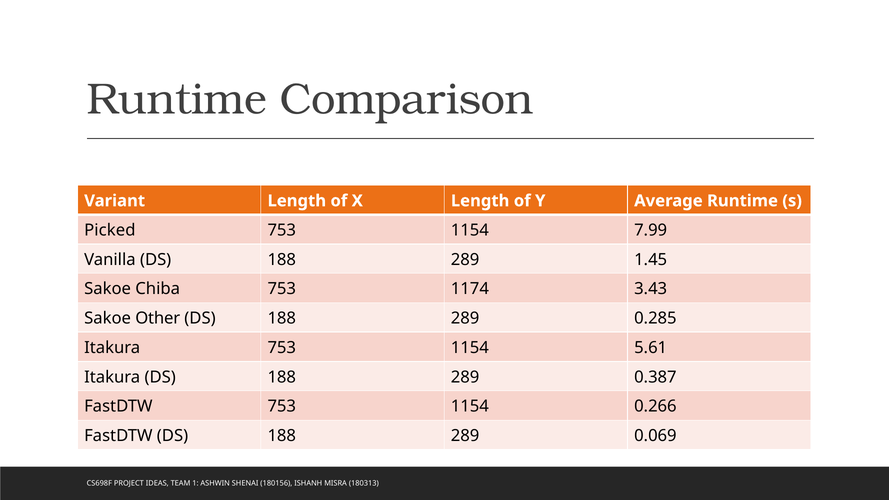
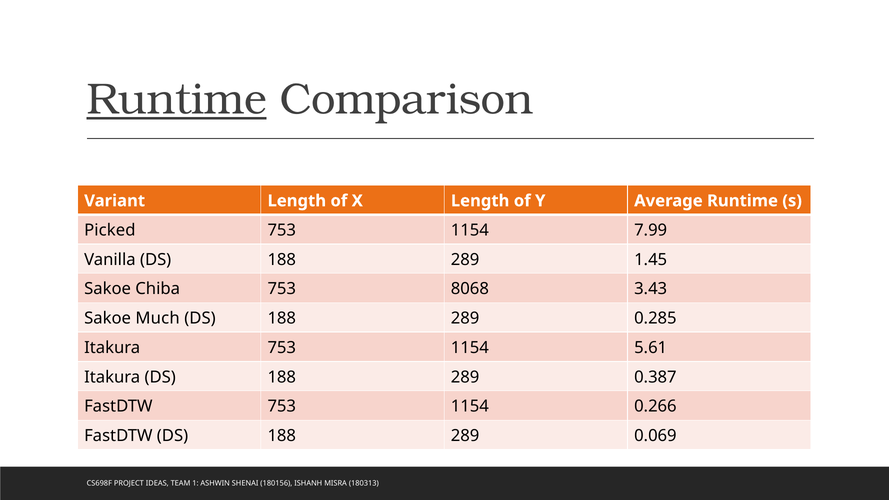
Runtime underline: none -> present (177, 100)
1174: 1174 -> 8068 (470, 289)
Other: Other -> Much (158, 318)
